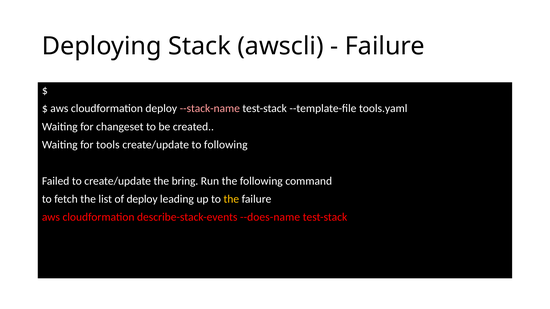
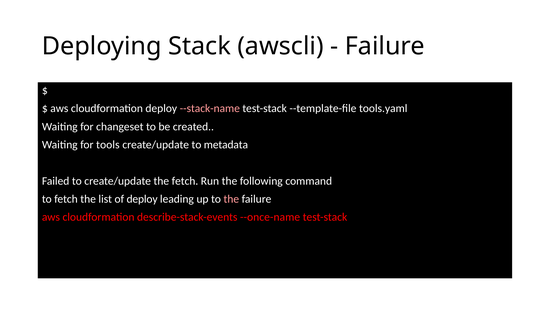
to following: following -> metadata (226, 145)
the bring: bring -> fetch (185, 181)
the colour: yellow -> pink (231, 199)
--does-name: --does-name -> --once-name (270, 217)
